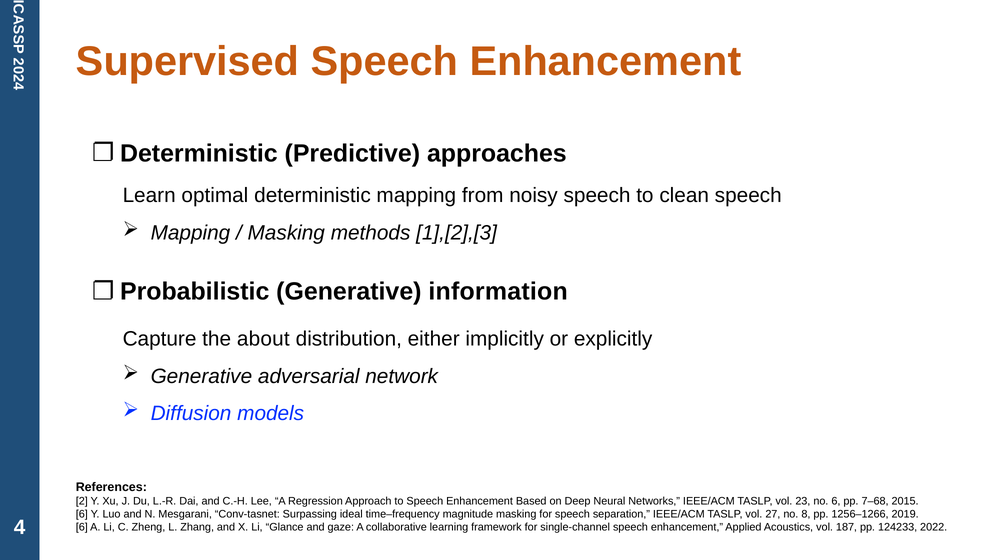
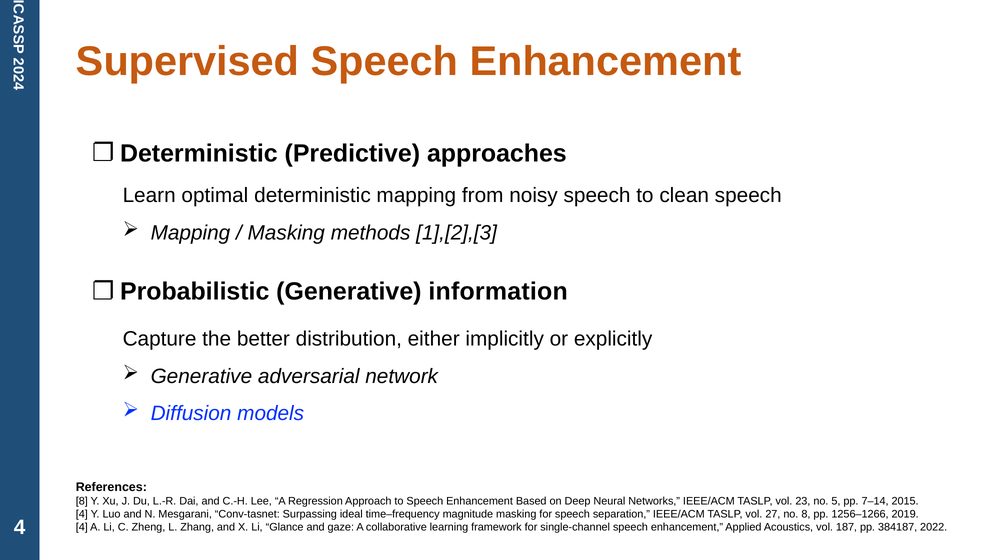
about: about -> better (263, 339)
2: 2 -> 8 (82, 501)
no 6: 6 -> 5 (836, 501)
7–68: 7–68 -> 7–14 (875, 501)
6: 6 -> 4 (82, 514)
6: 6 -> 4 (82, 528)
124233: 124233 -> 384187 (898, 528)
